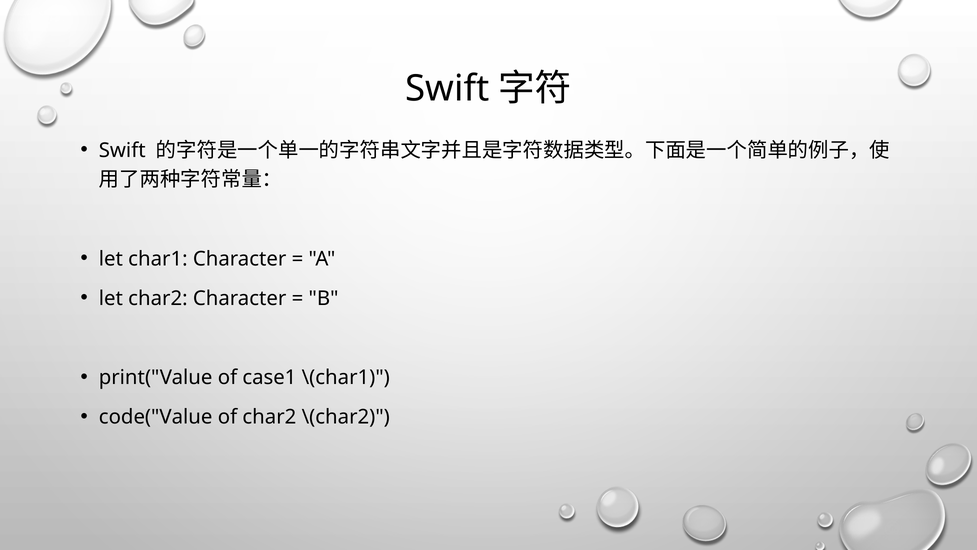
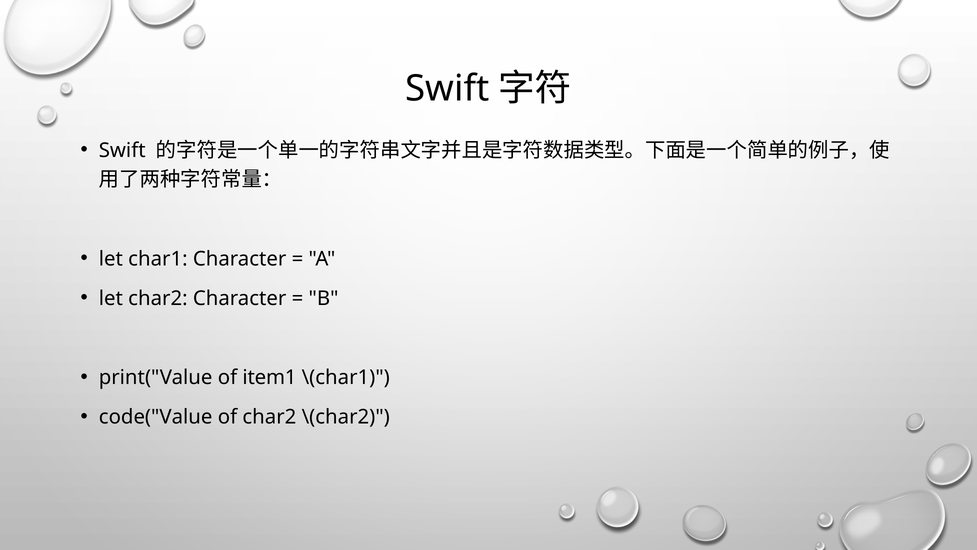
case1: case1 -> item1 (269, 377)
